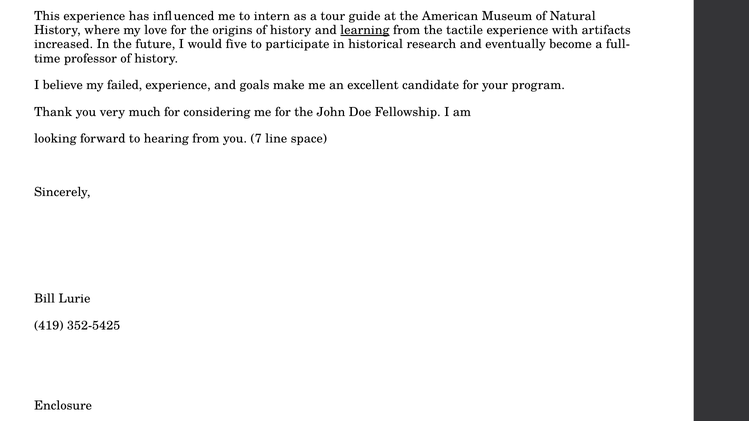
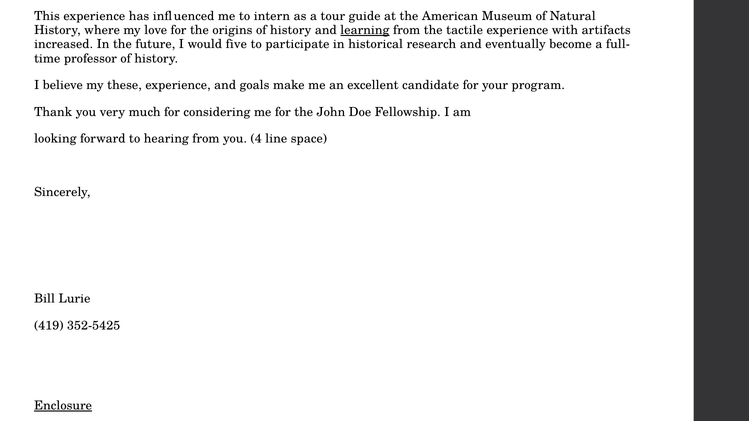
failed: failed -> these (125, 85)
7: 7 -> 4 (256, 139)
Enclosure underline: none -> present (63, 406)
